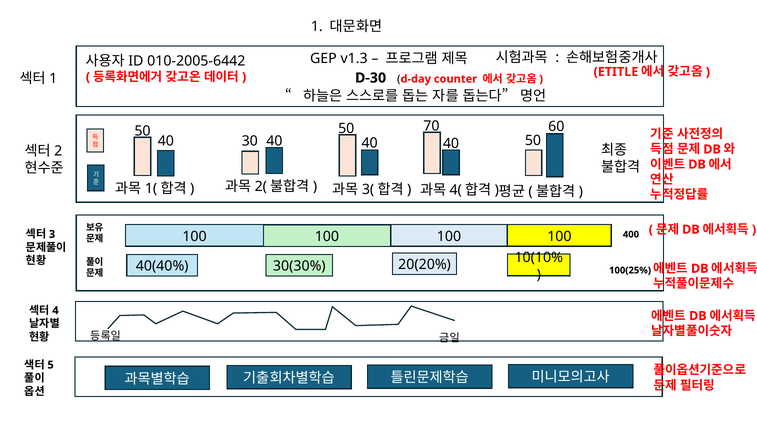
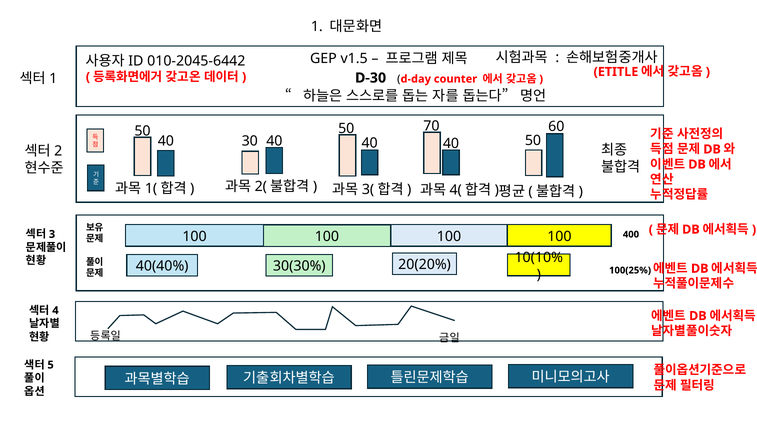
v1.3: v1.3 -> v1.5 (354, 58)
010-2005-6442: 010-2005-6442 -> 010-2045-6442 (196, 61)
